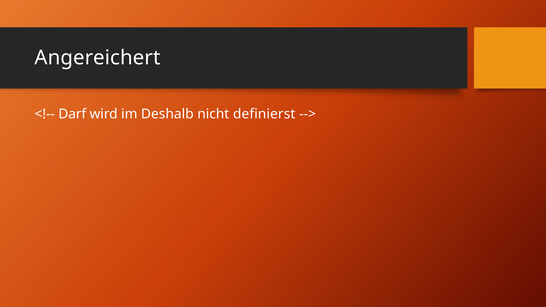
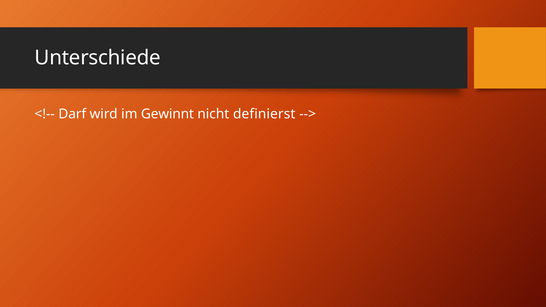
Angereichert: Angereichert -> Unterschiede (98, 58)
Deshalb: Deshalb -> Gewinnt (167, 114)
